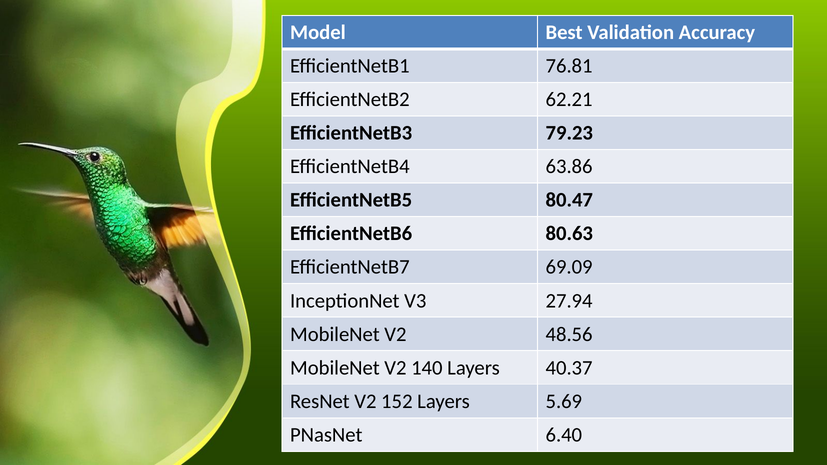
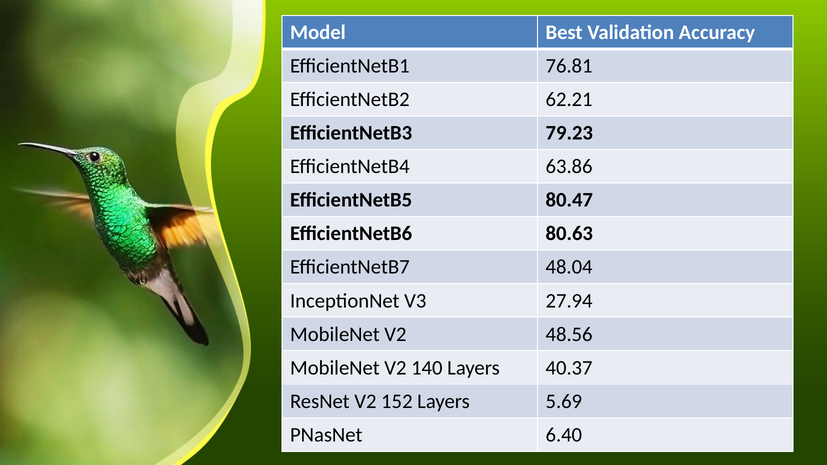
69.09: 69.09 -> 48.04 (569, 267)
